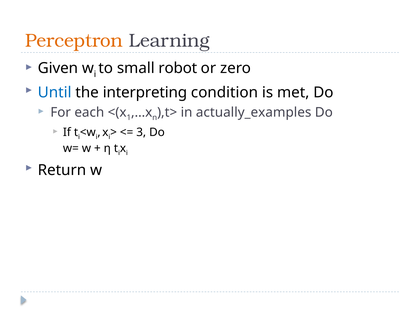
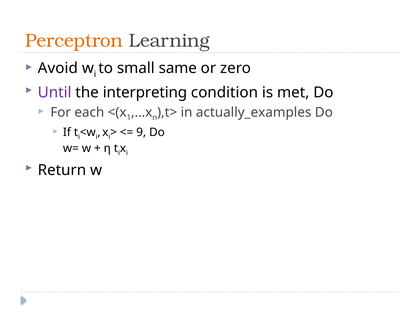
Given: Given -> Avoid (58, 68)
robot: robot -> same (178, 68)
Until colour: blue -> purple (55, 92)
3: 3 -> 9 (141, 132)
